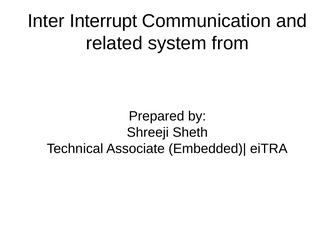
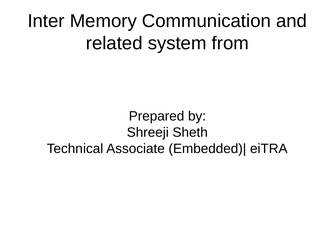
Interrupt: Interrupt -> Memory (103, 21)
